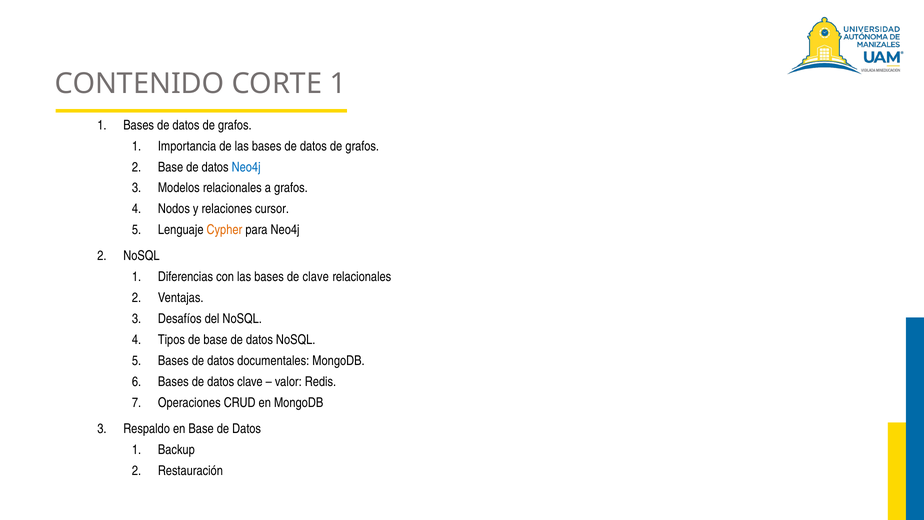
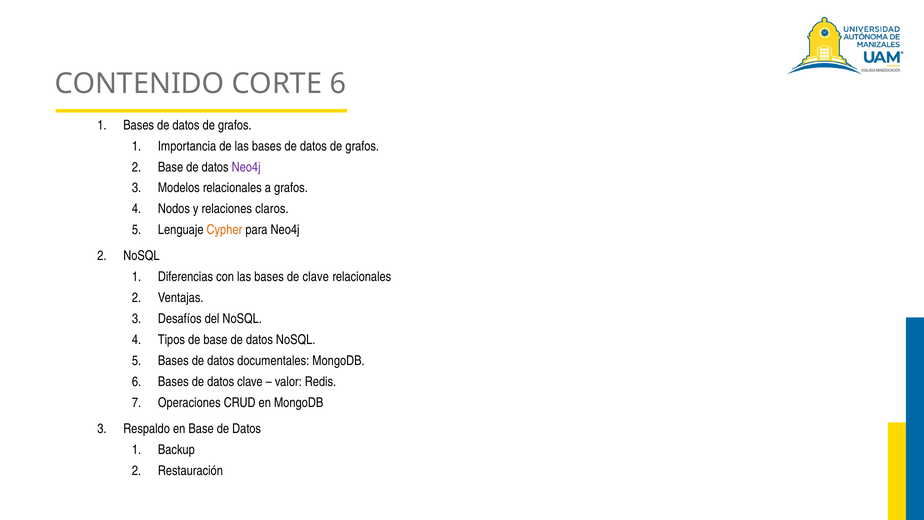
CORTE 1: 1 -> 6 (338, 84)
Neo4j colour: blue -> purple (246, 167)
cursor: cursor -> claros (272, 209)
